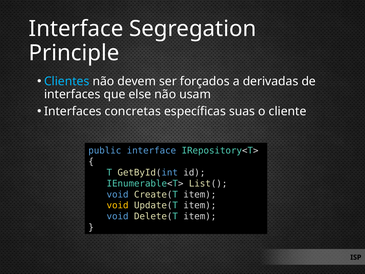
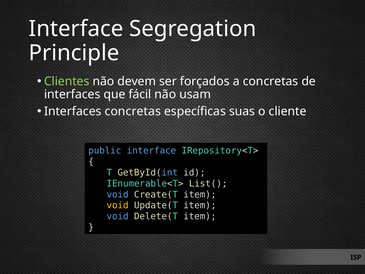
Clientes colour: light blue -> light green (67, 81)
a derivadas: derivadas -> concretas (271, 81)
else: else -> fácil (140, 94)
